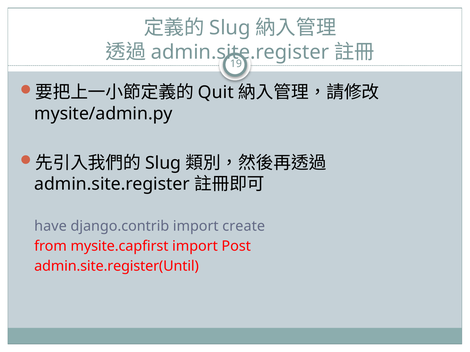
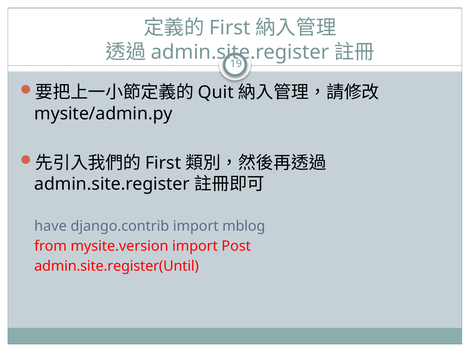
Slug: Slug -> First (230, 28)
Slug: Slug -> First (163, 163)
create: create -> mblog (244, 226)
mysite.capfirst: mysite.capfirst -> mysite.version (119, 246)
